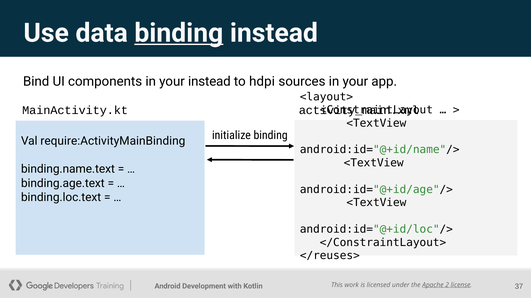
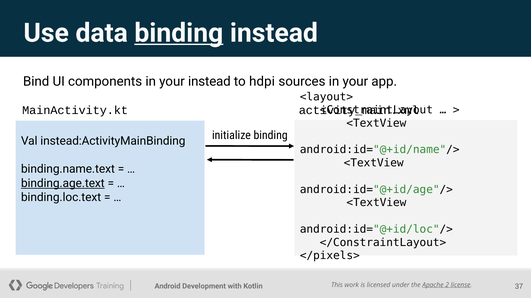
require:ActivityMainBinding: require:ActivityMainBinding -> instead:ActivityMainBinding (113, 141)
binding.age.text underline: none -> present (63, 184)
</reuses>: </reuses> -> </pixels> (330, 256)
